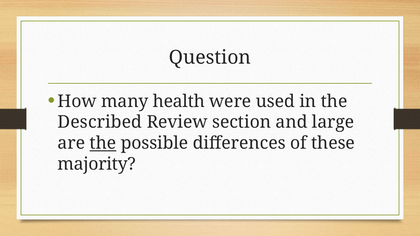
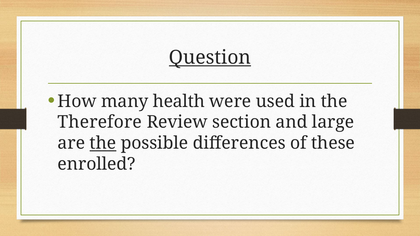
Question underline: none -> present (210, 58)
Described: Described -> Therefore (100, 122)
majority: majority -> enrolled (97, 164)
